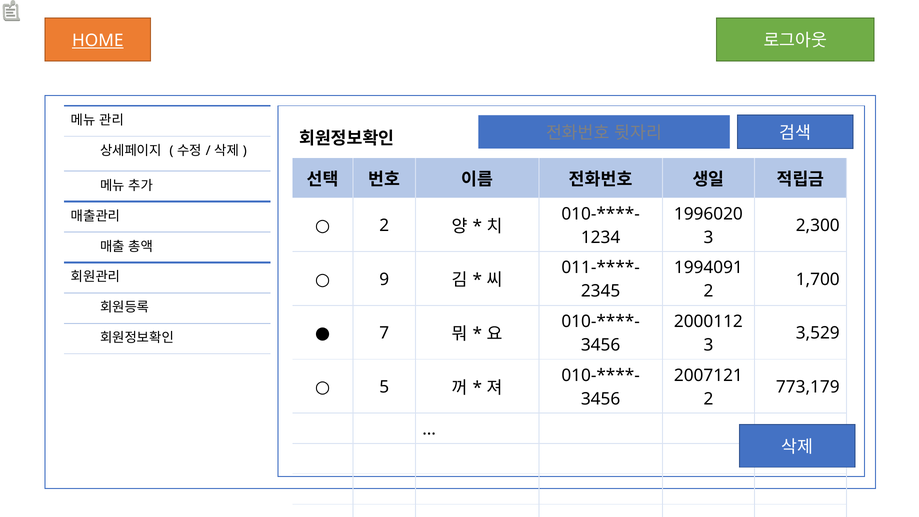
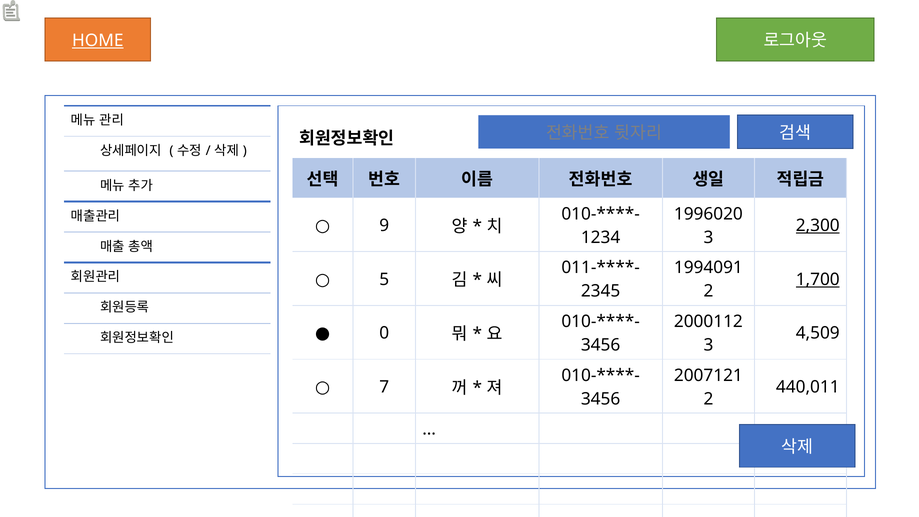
2: 2 -> 9 (384, 226)
2,300 underline: none -> present (818, 226)
9: 9 -> 5 (384, 279)
1,700 underline: none -> present (818, 279)
7: 7 -> 0 (384, 333)
3,529: 3,529 -> 4,509 (818, 333)
5: 5 -> 7 (384, 387)
773,179: 773,179 -> 440,011 (808, 387)
